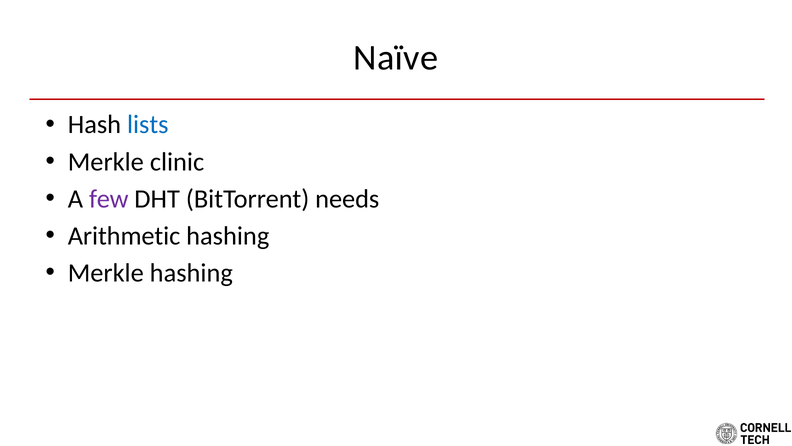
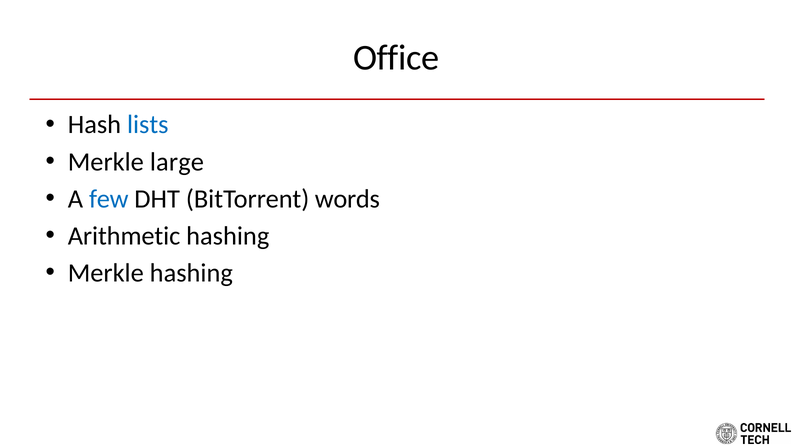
Naïve: Naïve -> Office (396, 58)
clinic: clinic -> large (177, 162)
few colour: purple -> blue (109, 199)
needs: needs -> words (347, 199)
